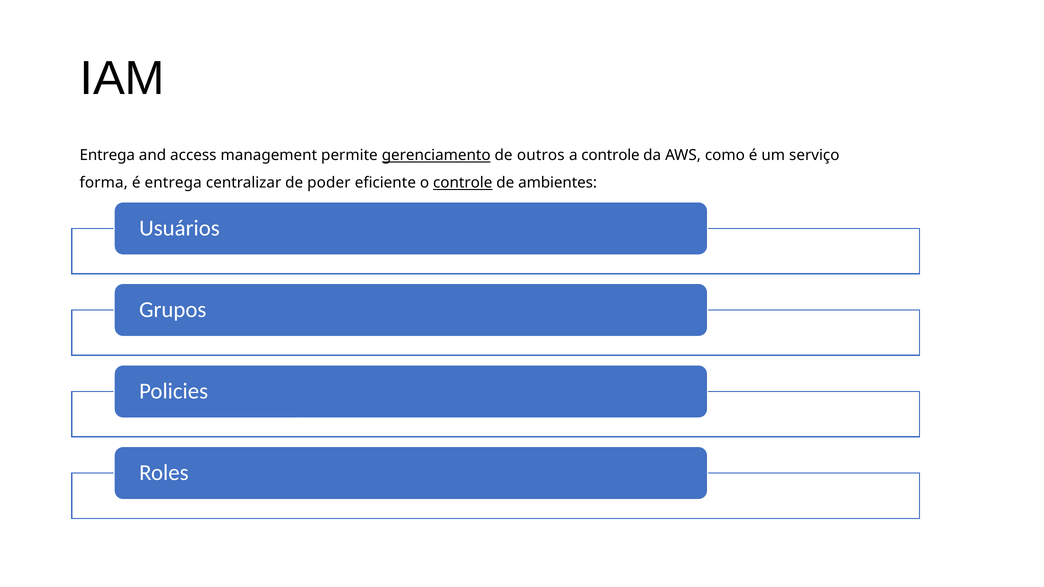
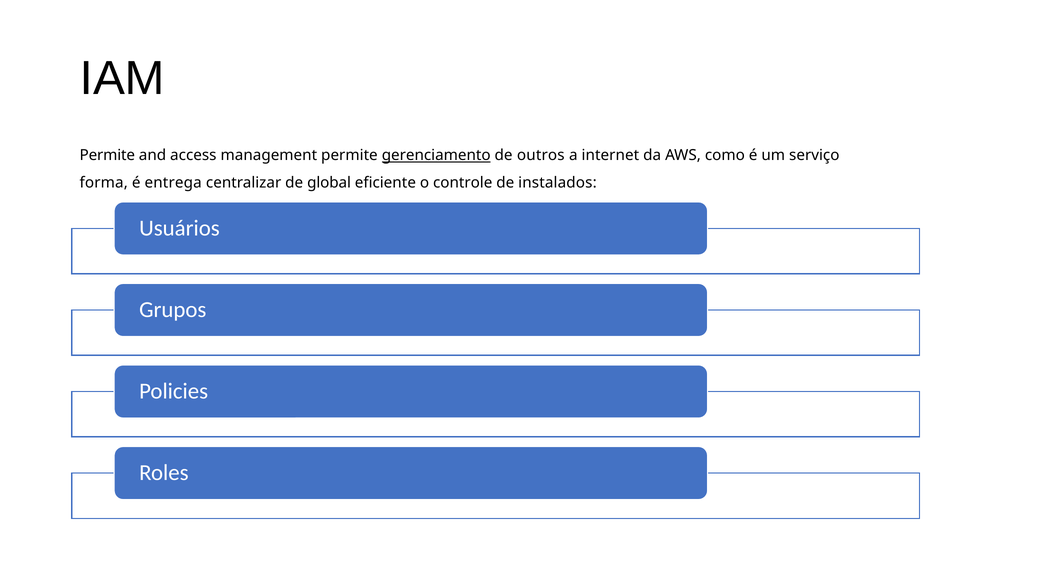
Entrega: Entrega -> Permite (107, 156)
a controle: controle -> internet (610, 156)
poder: poder -> global (329, 183)
controle underline: present -> none (463, 183)
ambientes: ambientes -> instalados (557, 183)
